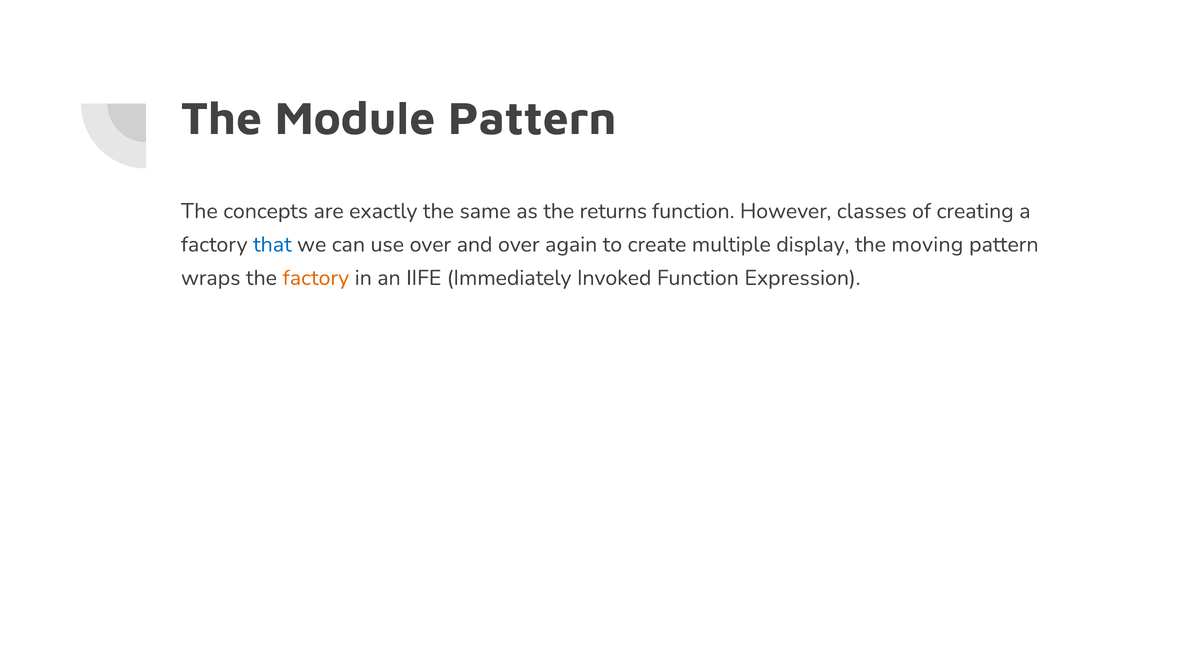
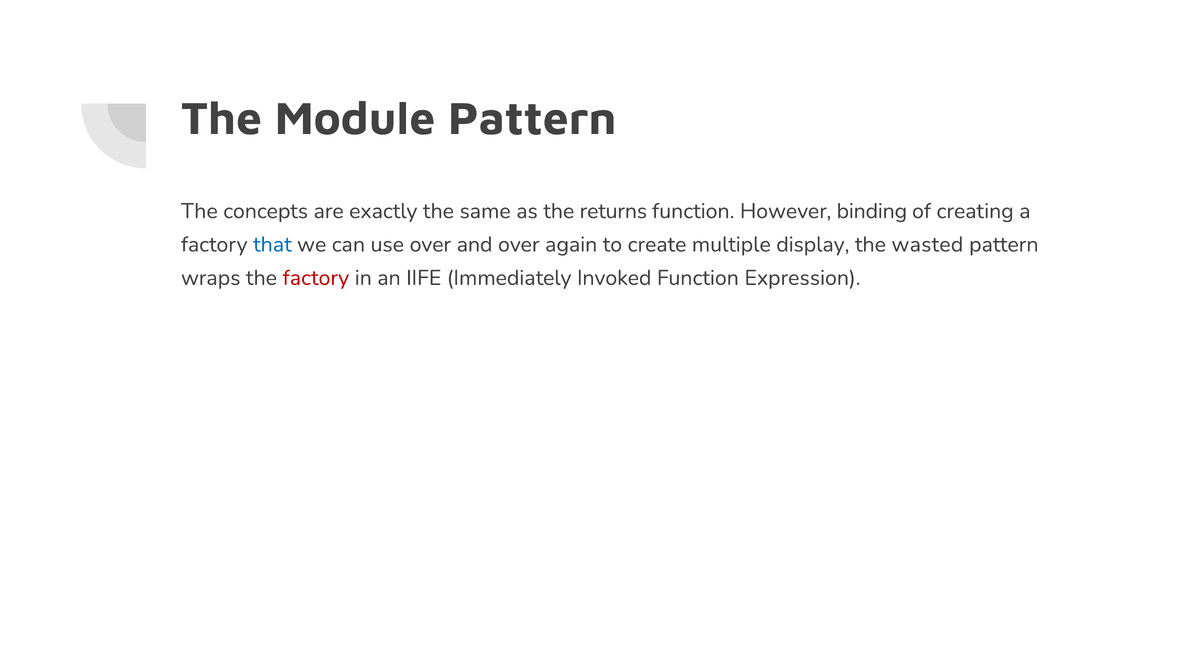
classes: classes -> binding (872, 211)
moving: moving -> wasted (927, 245)
factory colour: orange -> red (316, 278)
